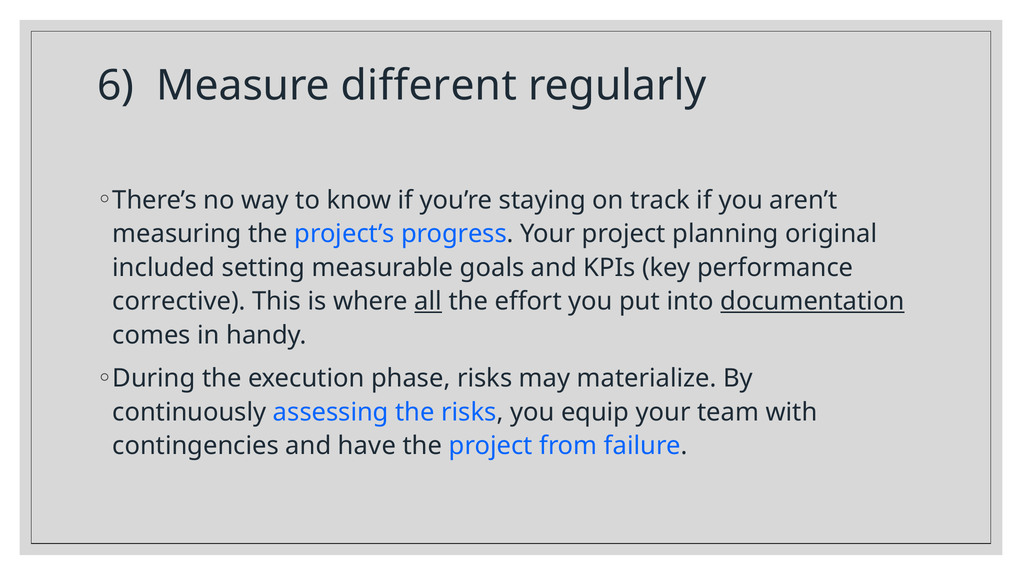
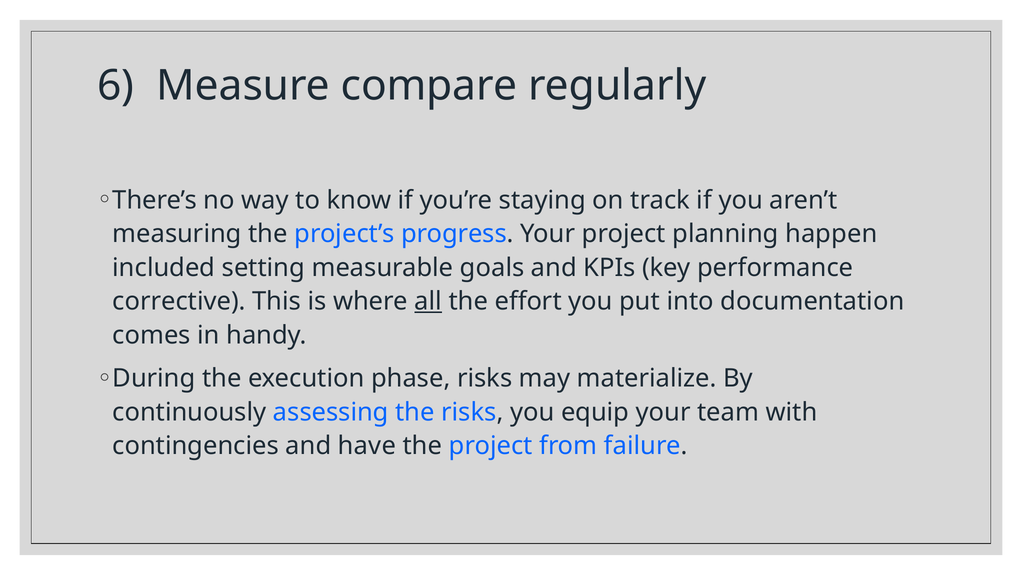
different: different -> compare (429, 86)
original: original -> happen (831, 234)
documentation underline: present -> none (812, 301)
